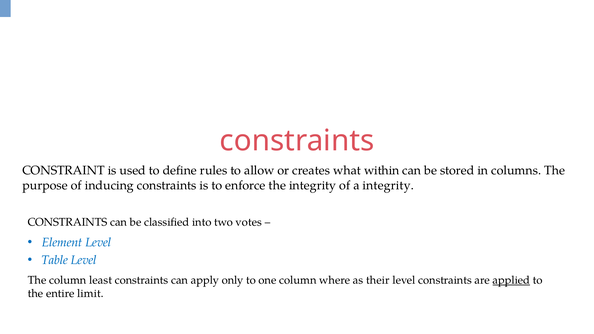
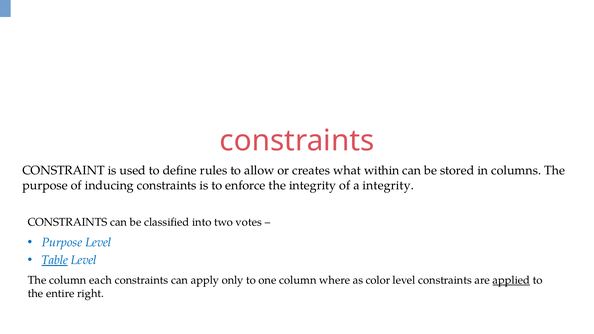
Element: Element -> Purpose (62, 242)
Table underline: none -> present (55, 260)
least: least -> each (101, 280)
their: their -> color (378, 280)
limit: limit -> right (91, 294)
